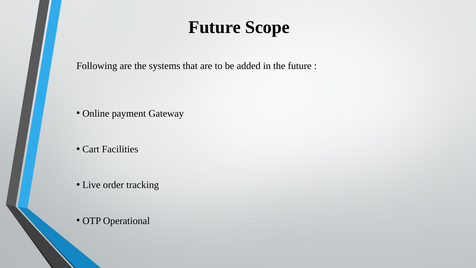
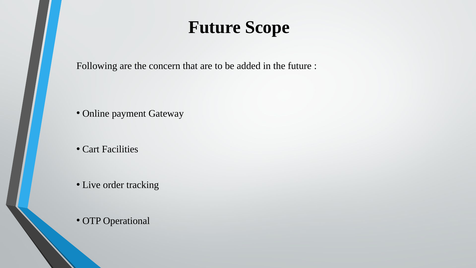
systems: systems -> concern (165, 66)
